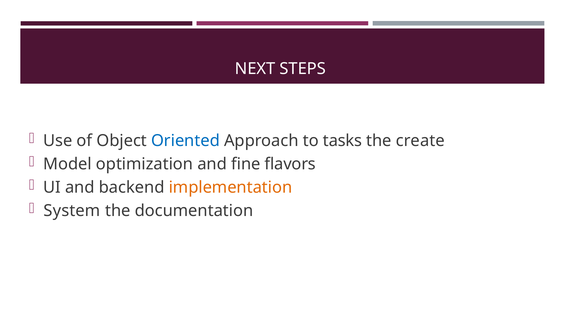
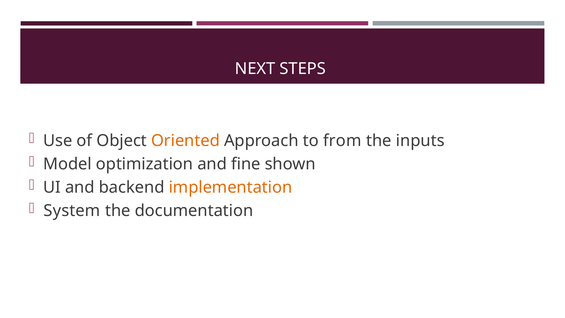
Oriented colour: blue -> orange (185, 141)
tasks: tasks -> from (342, 141)
create: create -> inputs (420, 141)
flavors: flavors -> shown (290, 164)
